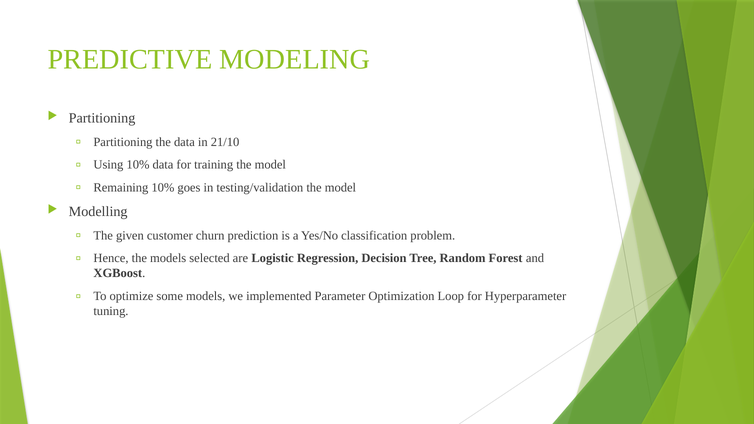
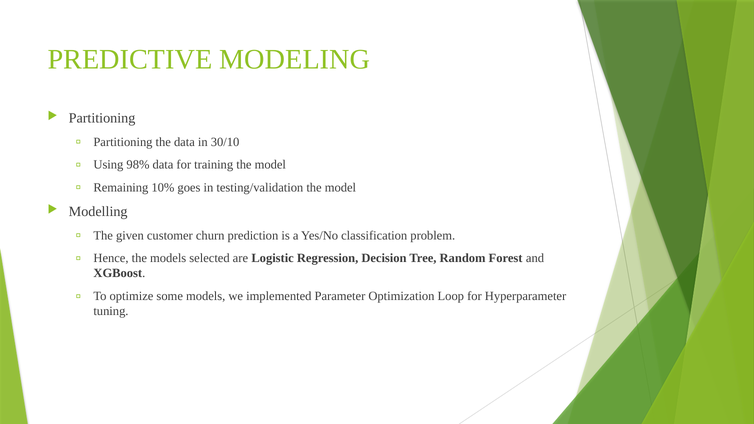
21/10: 21/10 -> 30/10 (225, 142)
Using 10%: 10% -> 98% (138, 165)
